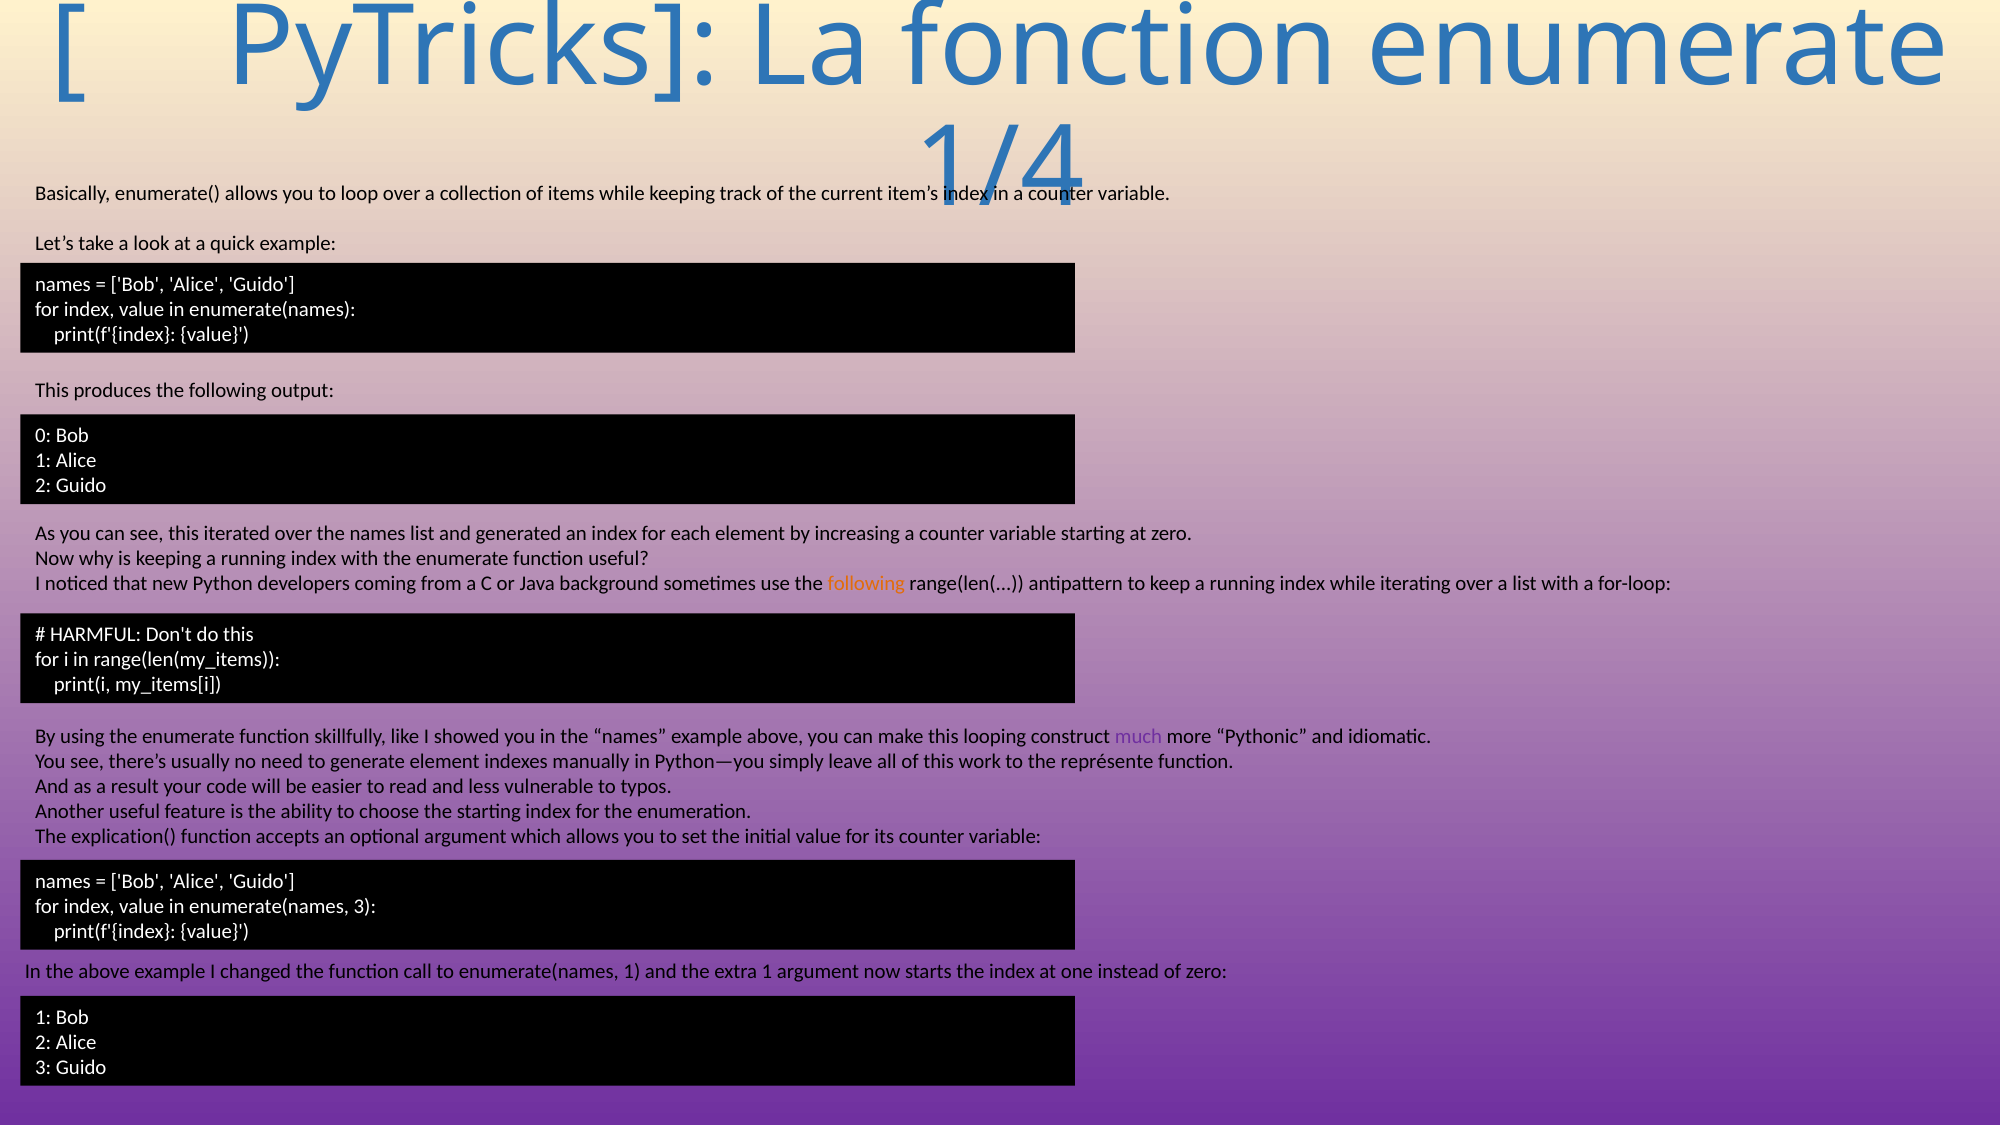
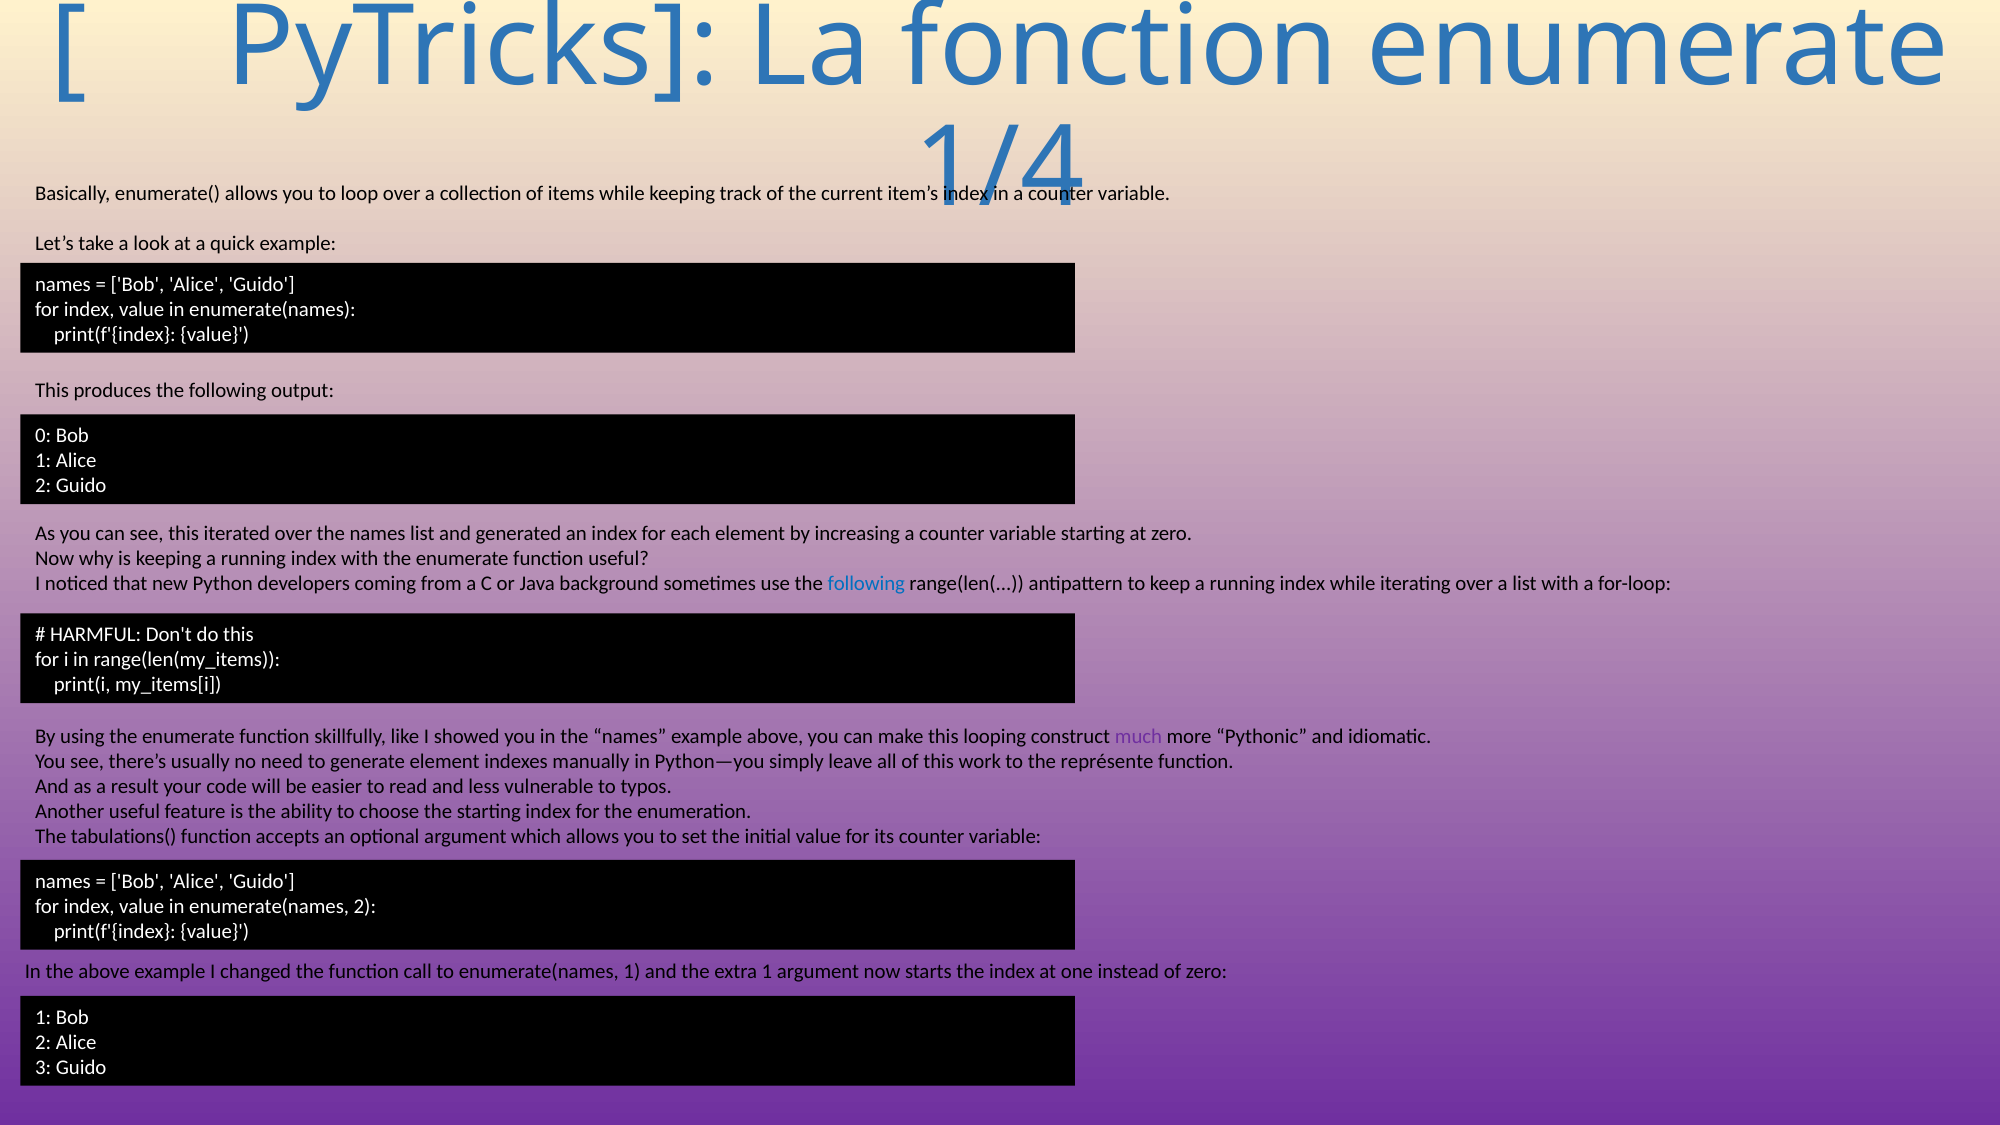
following colour: orange -> blue (866, 584)
explication(: explication( -> tabulations( (124, 837)
enumerate(names 3: 3 -> 2 (365, 906)
